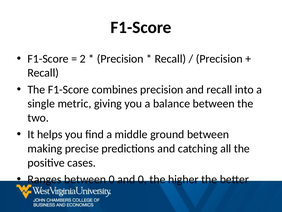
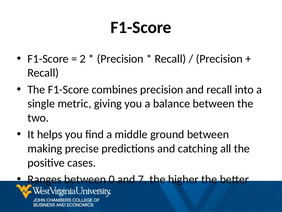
and 0: 0 -> 7 (142, 179)
